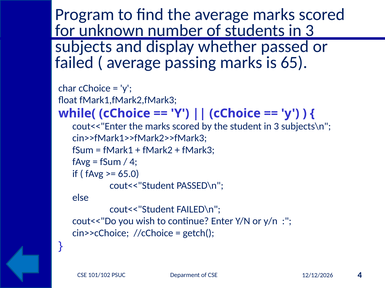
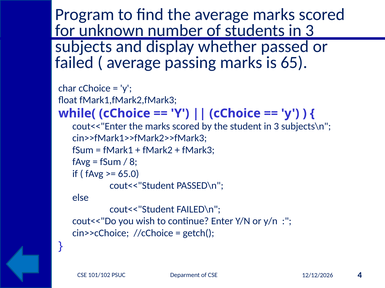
4: 4 -> 8 (133, 162)
